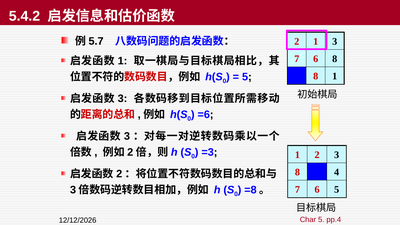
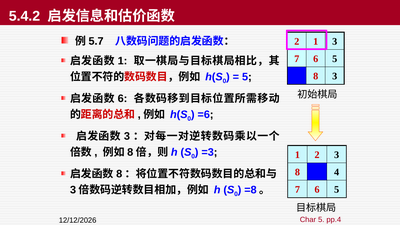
8: 8 -> 5 (335, 59)
8 1: 1 -> 3 (335, 76)
3: 3 -> 6 (123, 99)
2: 2 -> 8 (130, 152)
2: 2 -> 8 (119, 174)
